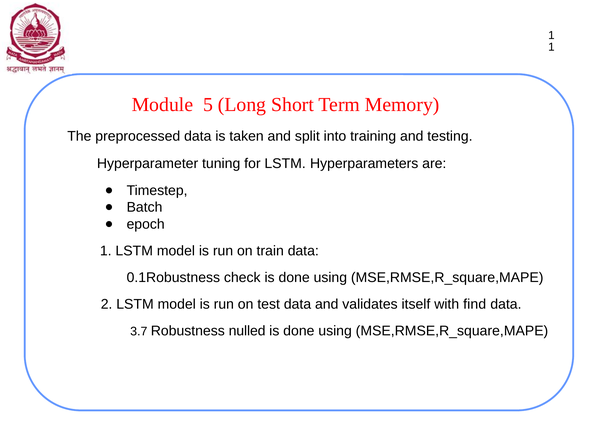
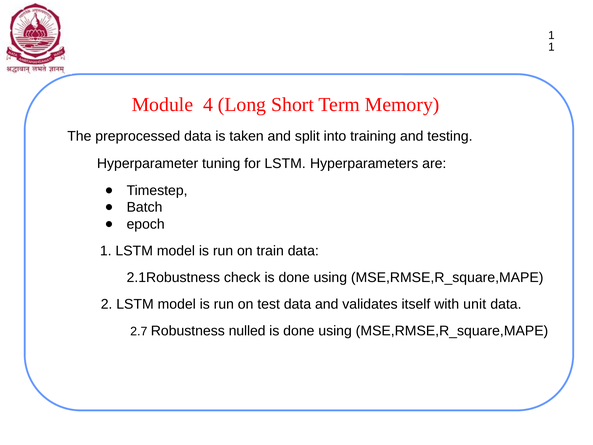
5: 5 -> 4 (208, 105)
0.1Robustness: 0.1Robustness -> 2.1Robustness (173, 277)
find: find -> unit (475, 304)
3.7: 3.7 -> 2.7 (139, 331)
